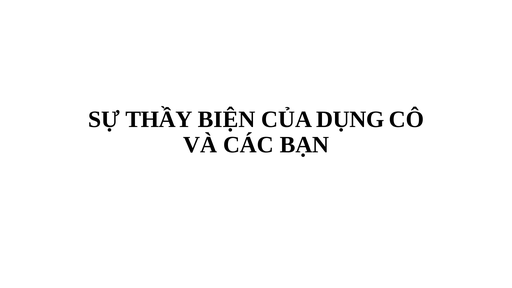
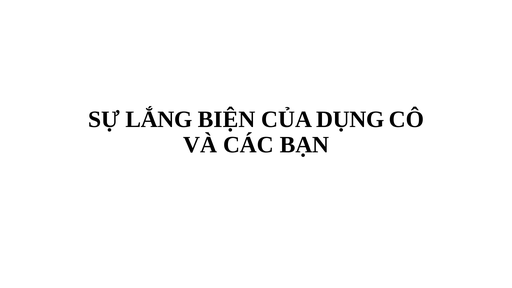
THẦY: THẦY -> LẮNG (159, 119)
